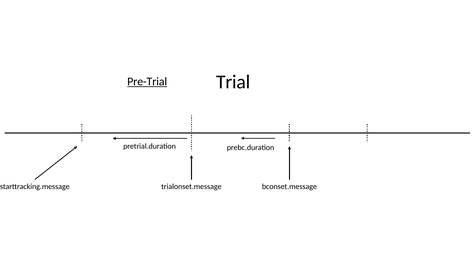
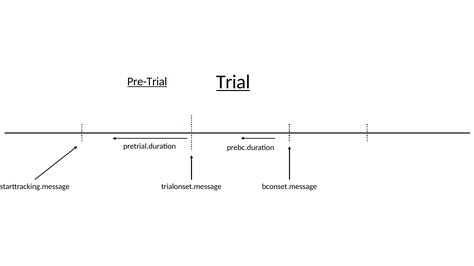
Trial underline: none -> present (233, 82)
